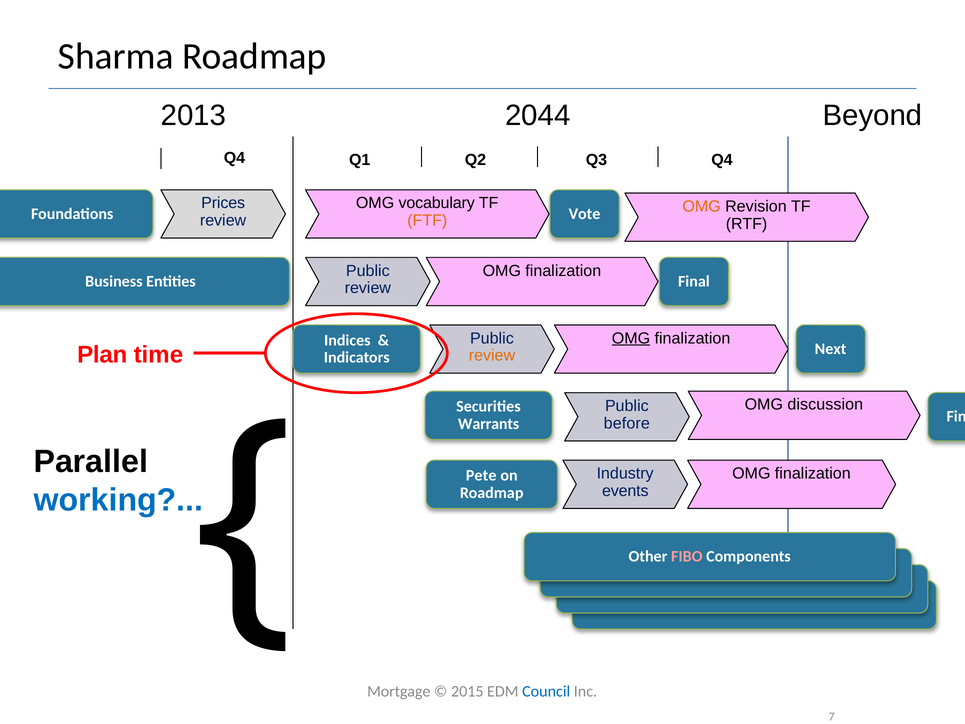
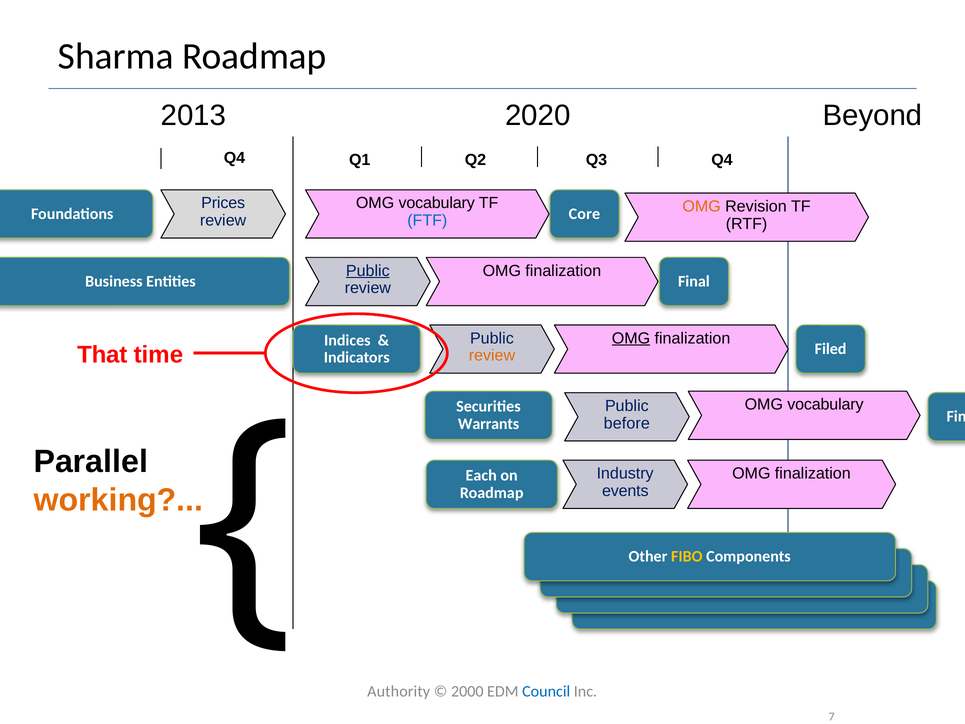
2044: 2044 -> 2020 (538, 115)
Vote: Vote -> Core (584, 214)
FTF colour: orange -> blue (427, 220)
Public underline: none -> present (368, 271)
Next: Next -> Filed (831, 349)
Plan: Plan -> That (102, 354)
discussion: discussion -> vocabulary (825, 404)
Pete: Pete -> Each (481, 475)
working colour: blue -> orange (118, 500)
FIBO colour: pink -> yellow (687, 556)
Mortgage: Mortgage -> Authority (399, 691)
2015: 2015 -> 2000 (467, 691)
